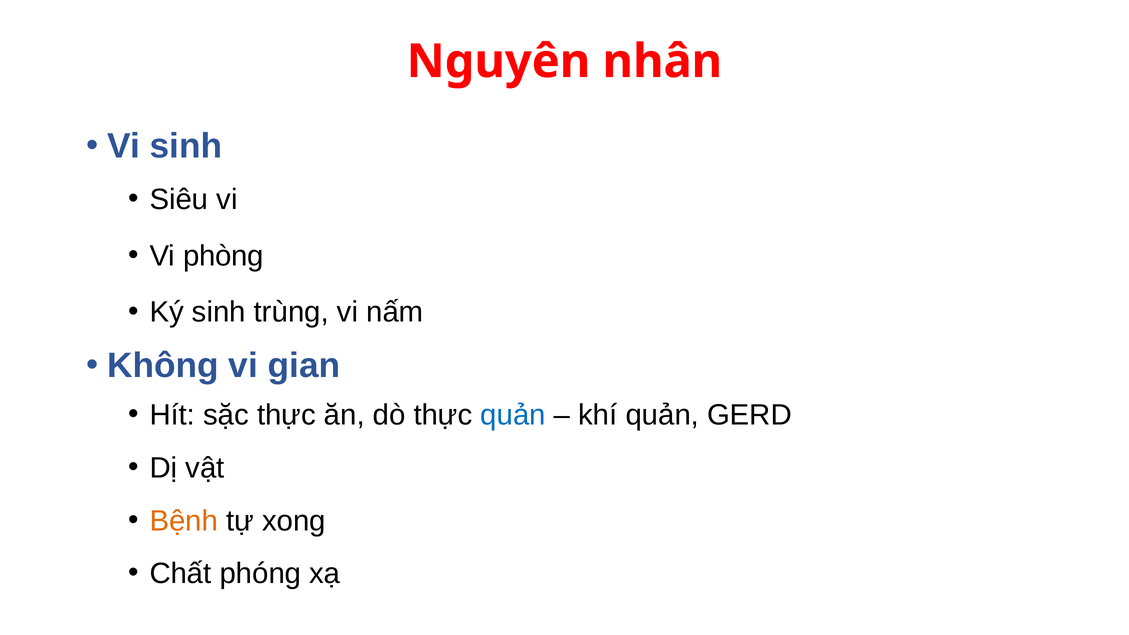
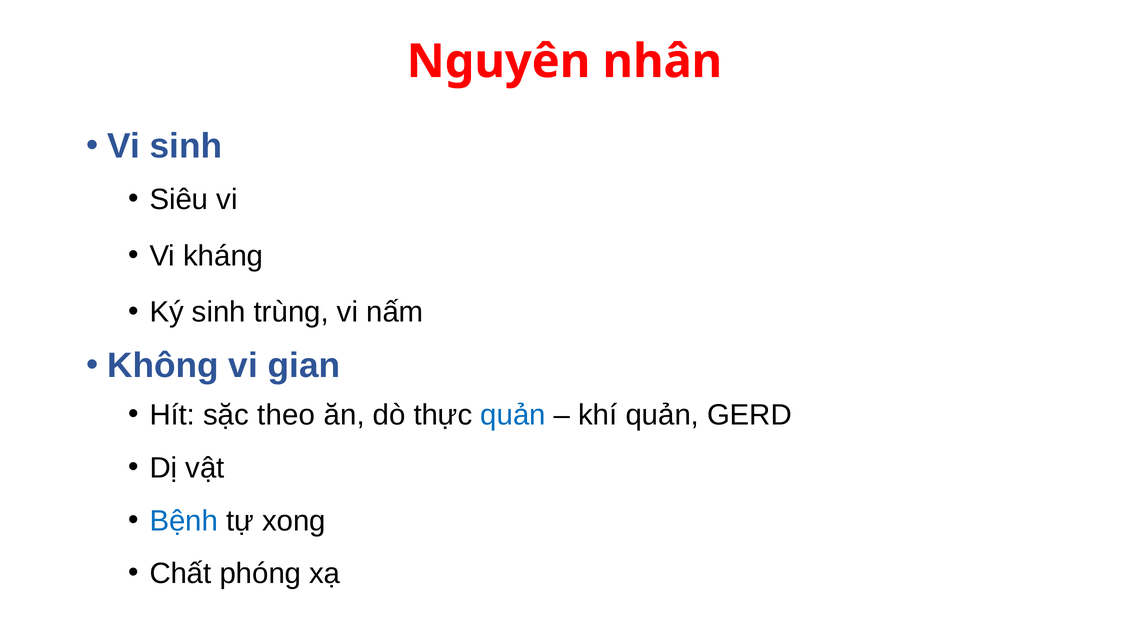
phòng: phòng -> kháng (223, 256)
sặc thực: thực -> theo (286, 415)
Bệnh colour: orange -> blue (184, 521)
